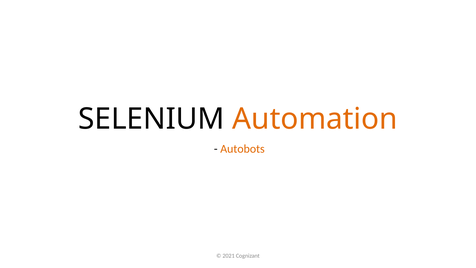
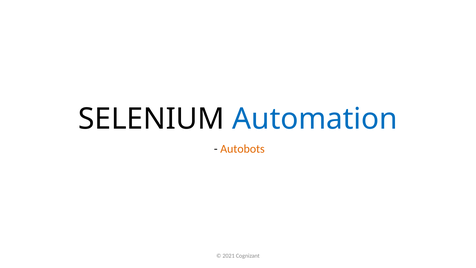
Automation colour: orange -> blue (315, 119)
